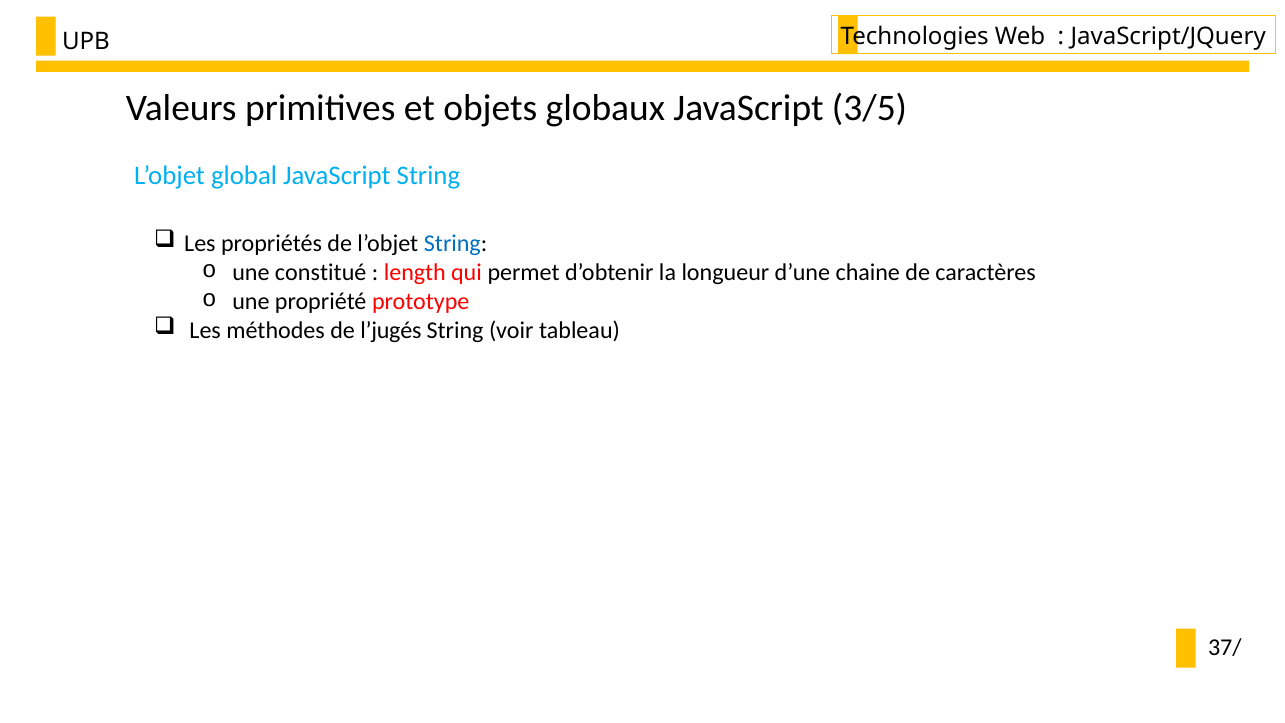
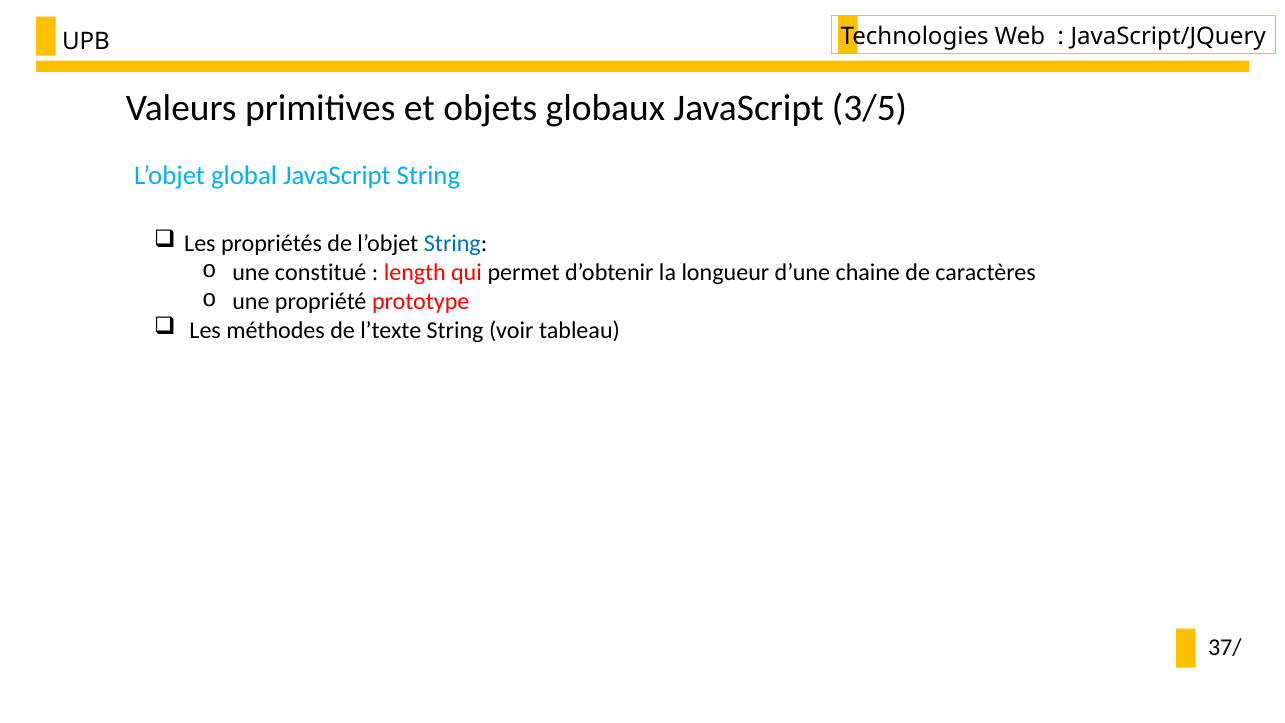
l’jugés: l’jugés -> l’texte (391, 330)
